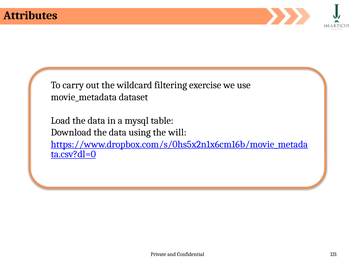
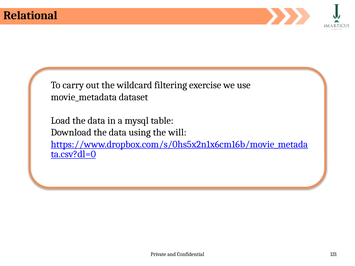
Attributes: Attributes -> Relational (30, 16)
